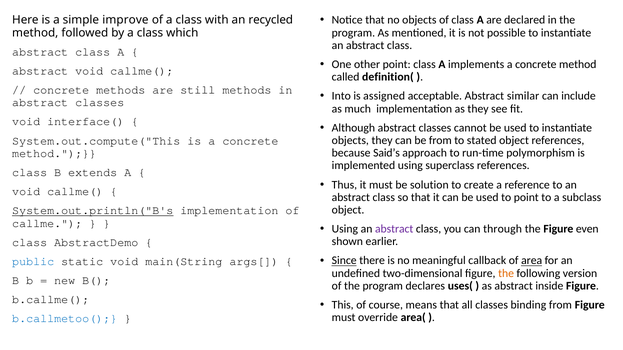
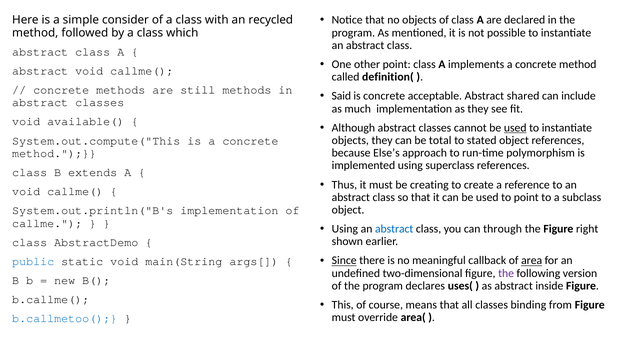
improve: improve -> consider (125, 20)
Into: Into -> Said (341, 96)
is assigned: assigned -> concrete (384, 96)
similar: similar -> shared (523, 96)
interface(: interface( -> available( (86, 122)
used underline: none -> present (515, 128)
be from: from -> total (440, 141)
Said’s: Said’s -> Else’s (386, 153)
solution: solution -> creating (429, 185)
System.out.println("B's underline: present -> none (93, 211)
abstract colour: purple -> blue (394, 229)
even: even -> right (587, 229)
the colour: orange -> purple (506, 274)
